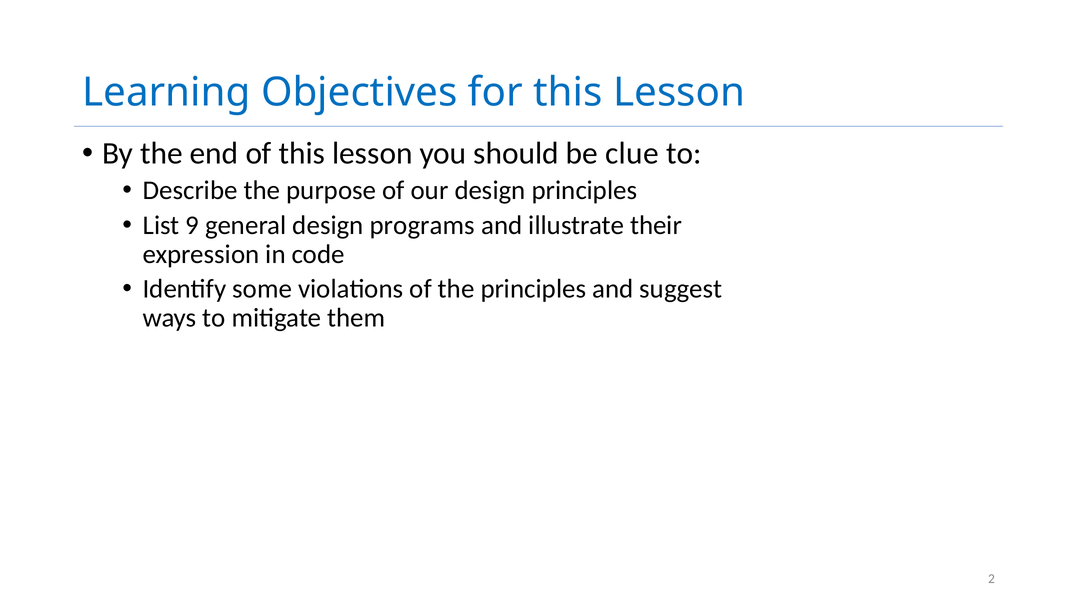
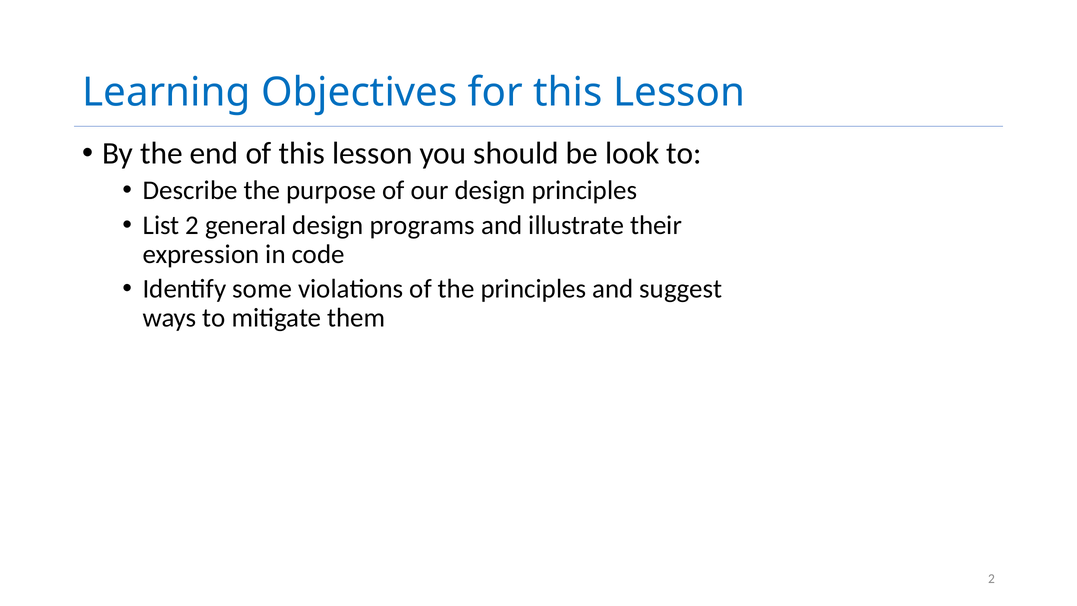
clue: clue -> look (632, 153)
List 9: 9 -> 2 (192, 225)
